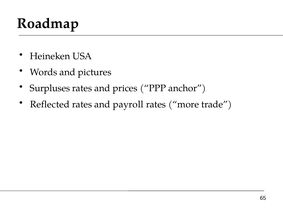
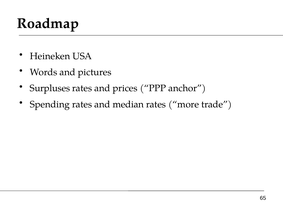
Reflected: Reflected -> Spending (50, 104)
payroll: payroll -> median (128, 104)
